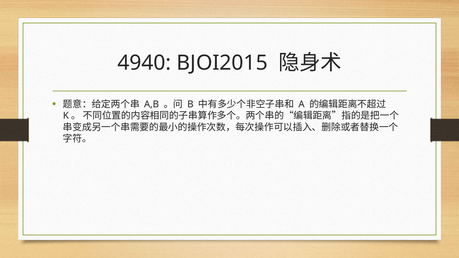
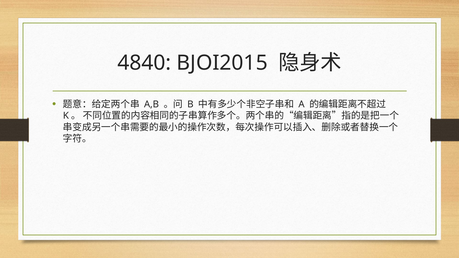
4940: 4940 -> 4840 (144, 63)
